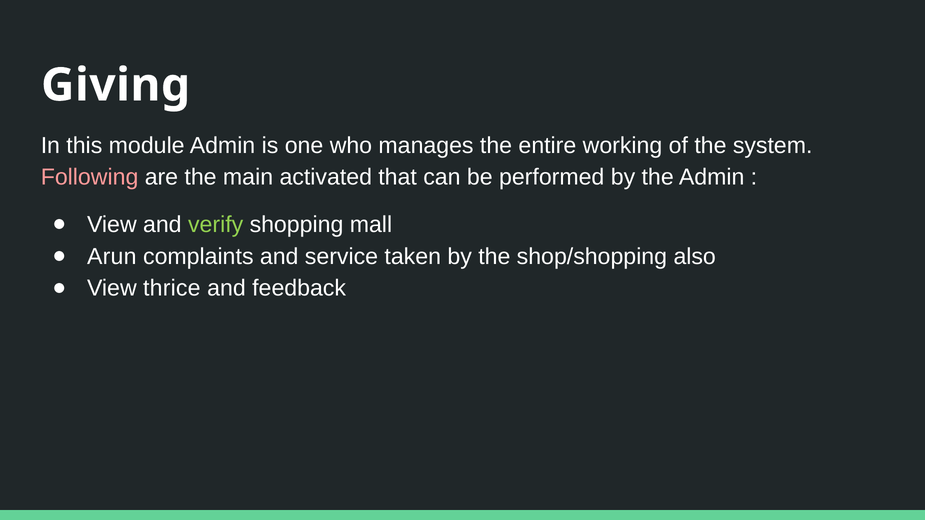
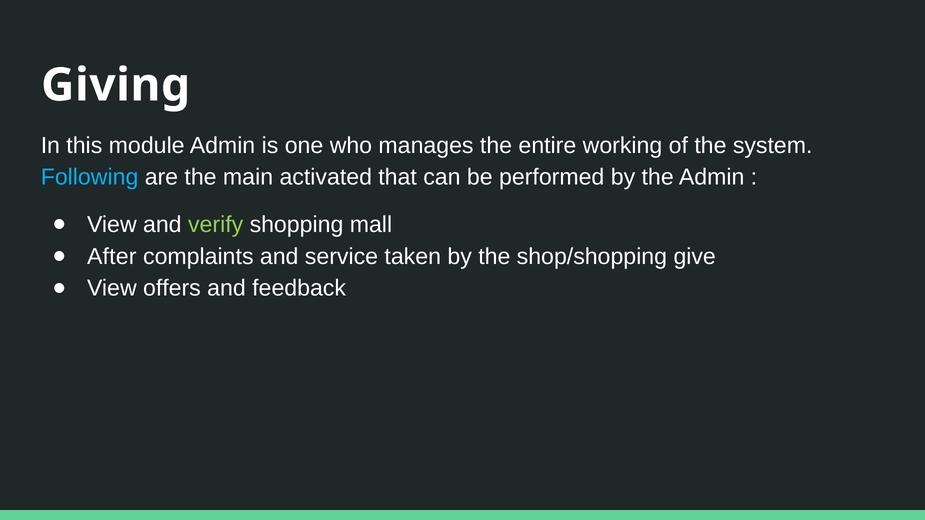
Following colour: pink -> light blue (90, 177)
Arun: Arun -> After (112, 257)
also: also -> give (695, 257)
thrice: thrice -> offers (172, 288)
